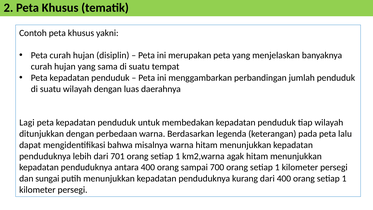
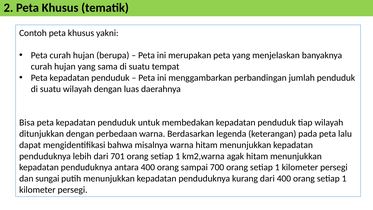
disiplin: disiplin -> berupa (113, 55)
Lagi: Lagi -> Bisa (27, 122)
